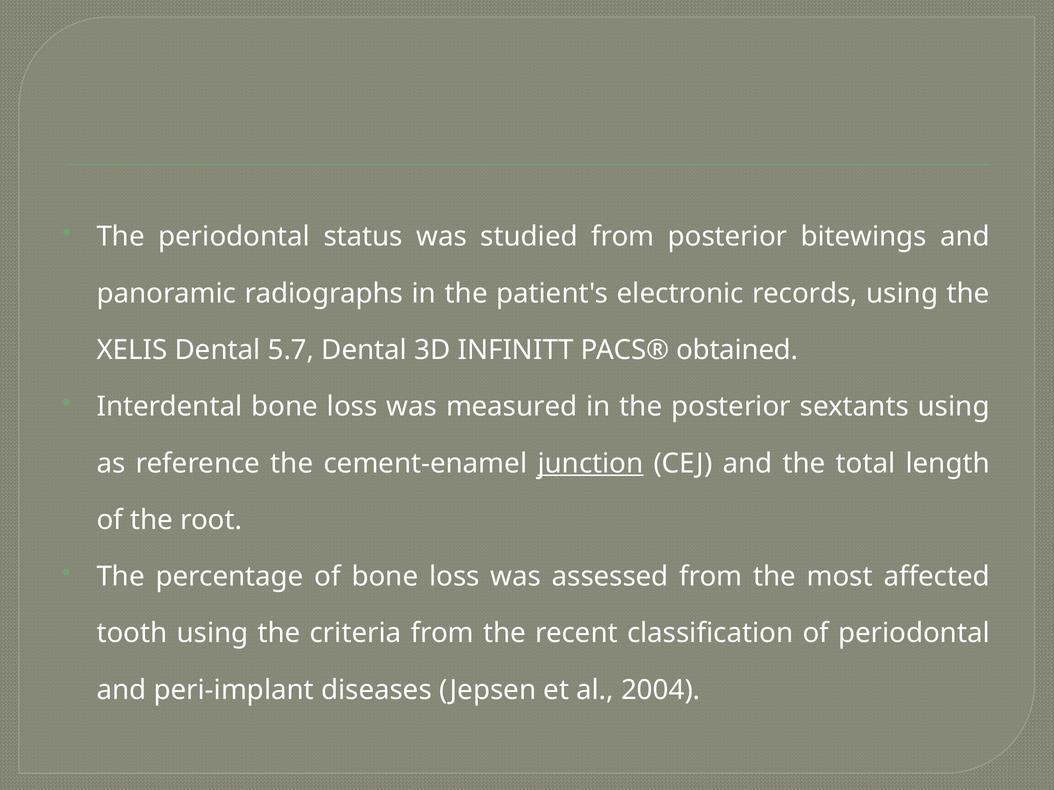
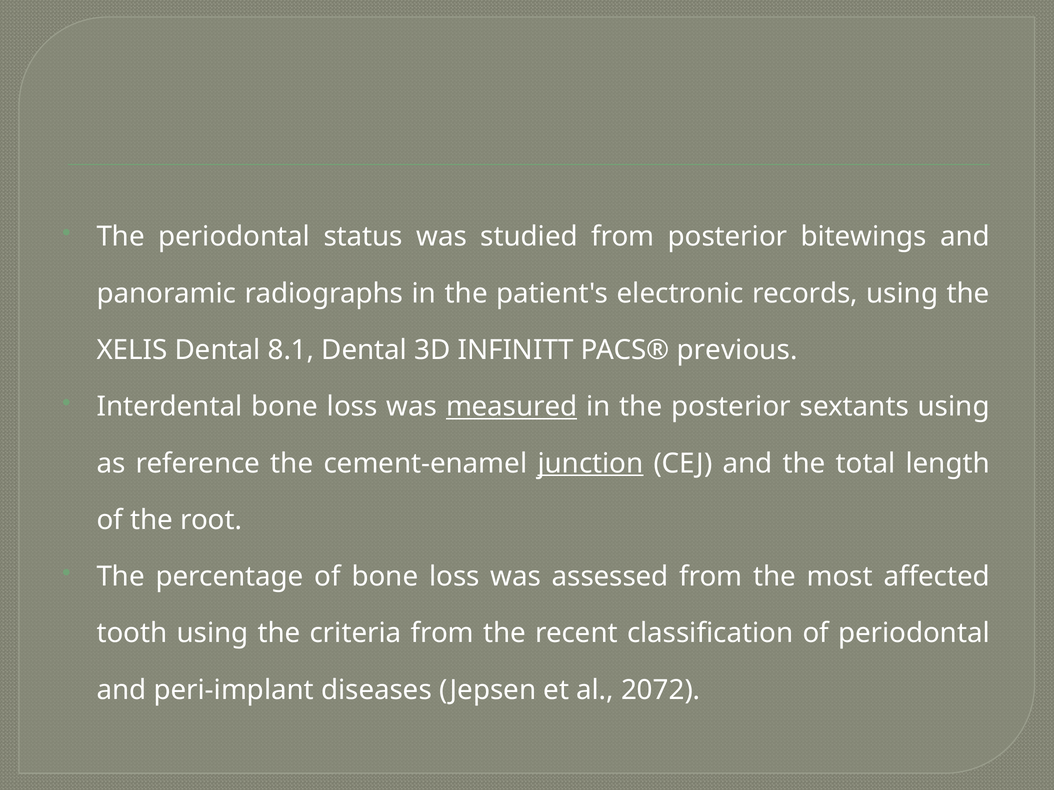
5.7: 5.7 -> 8.1 (291, 350)
obtained: obtained -> previous (737, 350)
measured underline: none -> present (512, 407)
2004: 2004 -> 2072 (661, 690)
